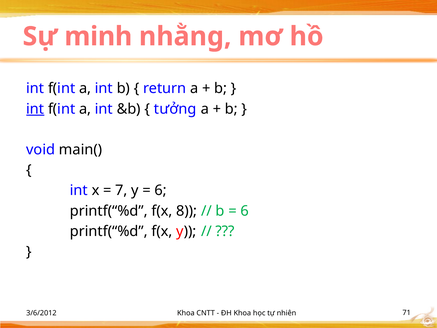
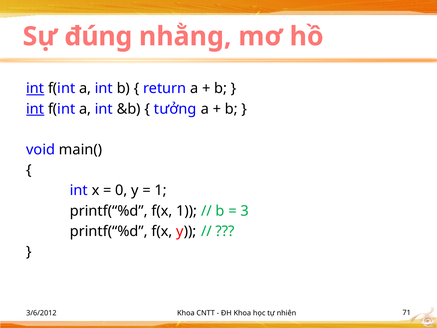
minh: minh -> đúng (98, 36)
int underline: none -> present (35, 88)
7: 7 -> 0 (121, 190)
6: 6 -> 1 (161, 190)
f(x 8: 8 -> 1 (187, 211)
6: 6 -> 3 (245, 211)
